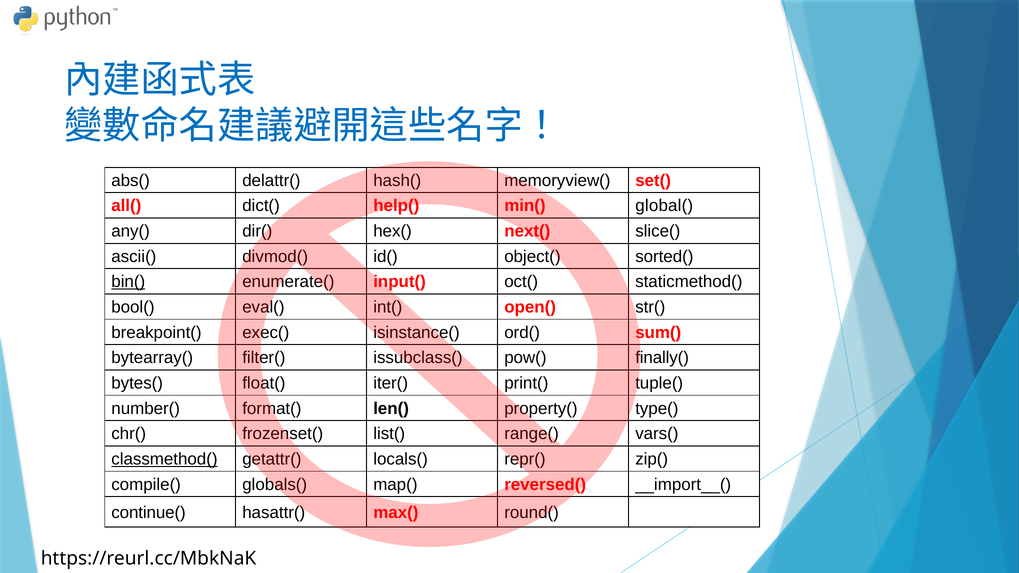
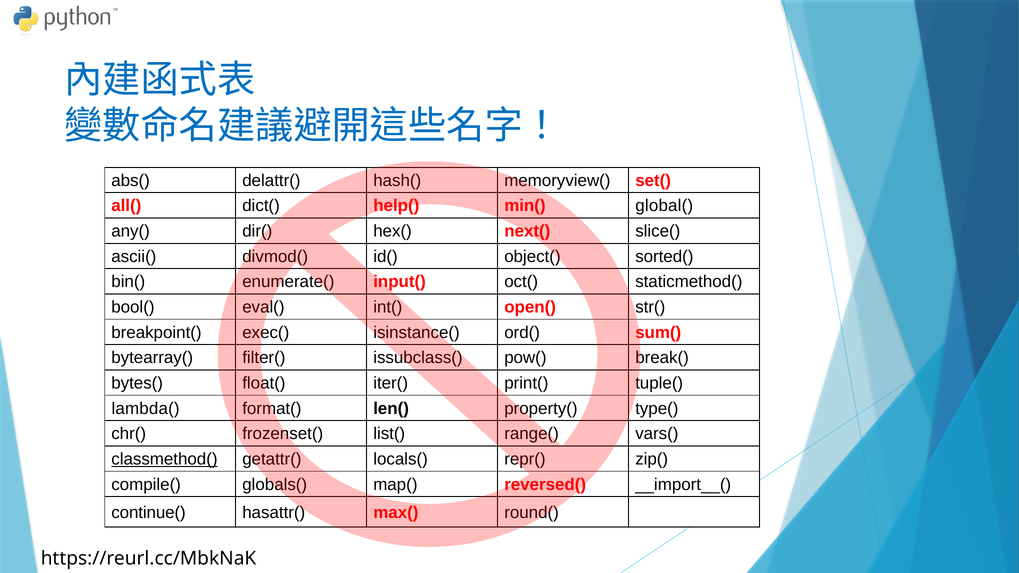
bin( underline: present -> none (128, 282)
finally(: finally( -> break( (662, 358)
number(: number( -> lambda( (146, 409)
